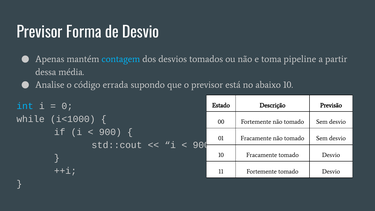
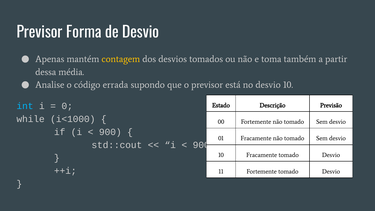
contagem colour: light blue -> yellow (121, 59)
pipeline: pipeline -> também (300, 59)
no abaixo: abaixo -> desvio (268, 85)
